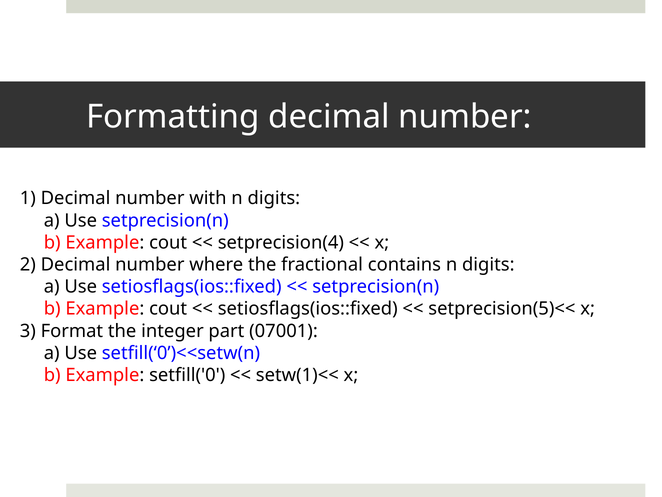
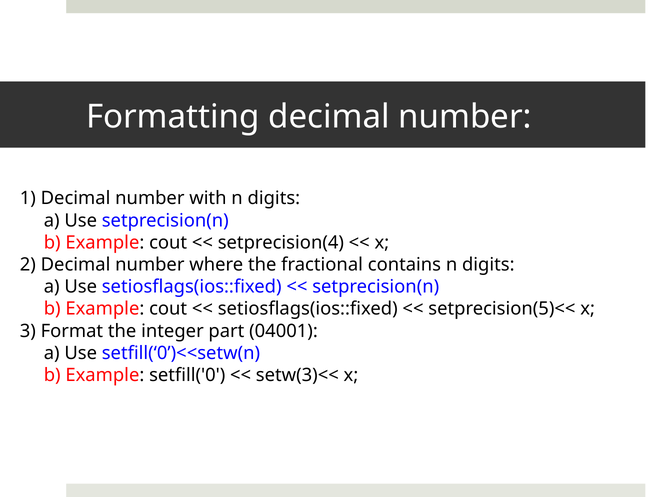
07001: 07001 -> 04001 (283, 331)
setw(1)<<: setw(1)<< -> setw(3)<< (297, 375)
